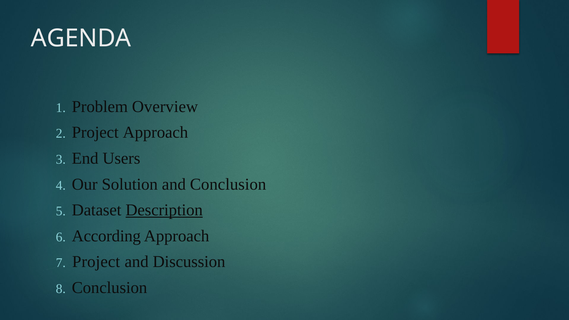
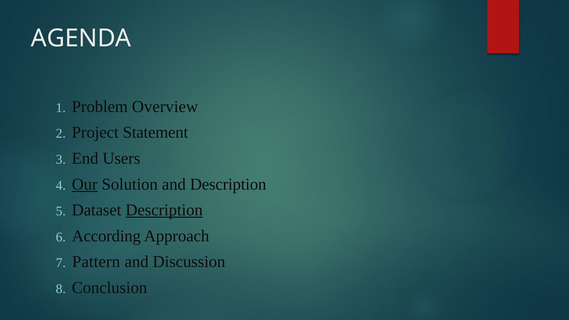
Project Approach: Approach -> Statement (155, 133)
Our underline: none -> present (85, 184)
and Conclusion: Conclusion -> Description (228, 184)
Project: Project -> Pattern (96, 262)
